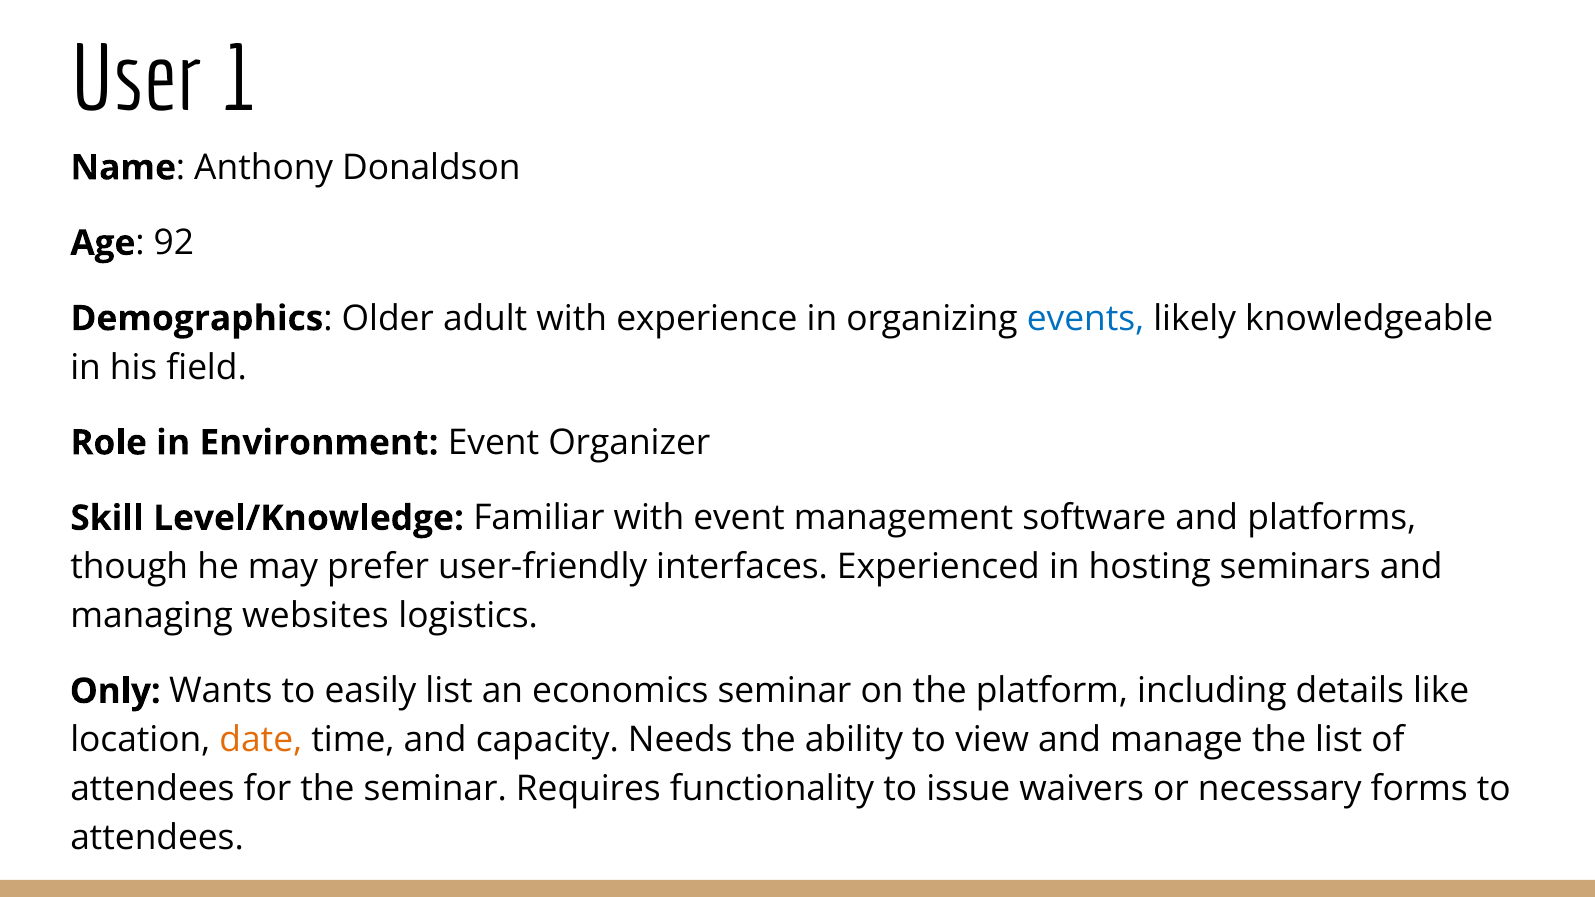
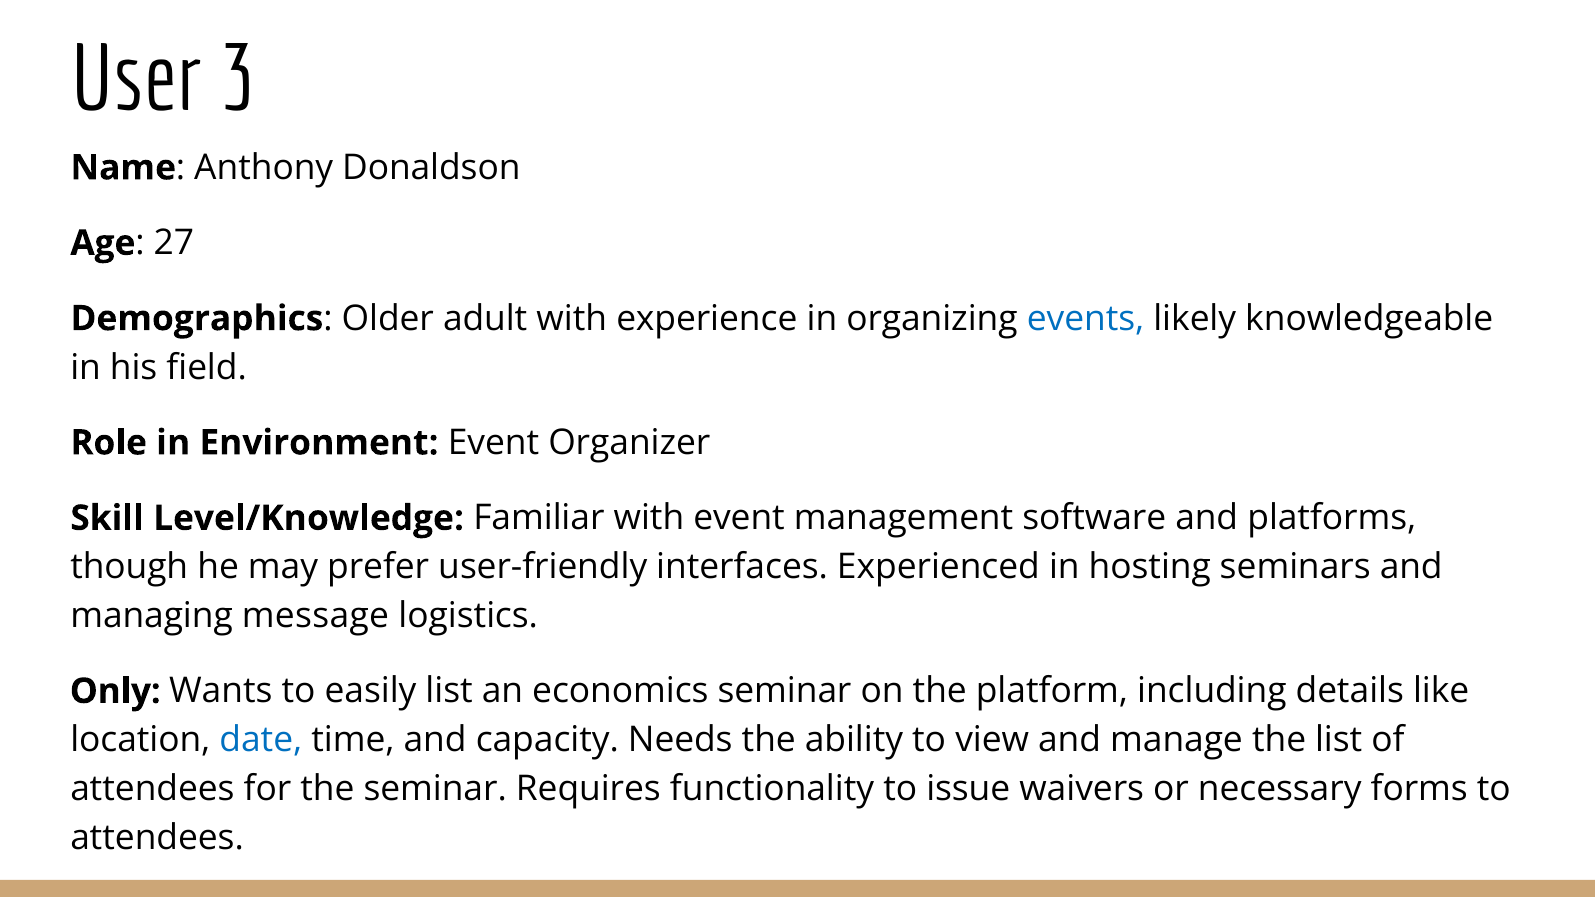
1: 1 -> 3 (239, 80)
92: 92 -> 27 (174, 243)
websites: websites -> message (315, 616)
date colour: orange -> blue (261, 740)
